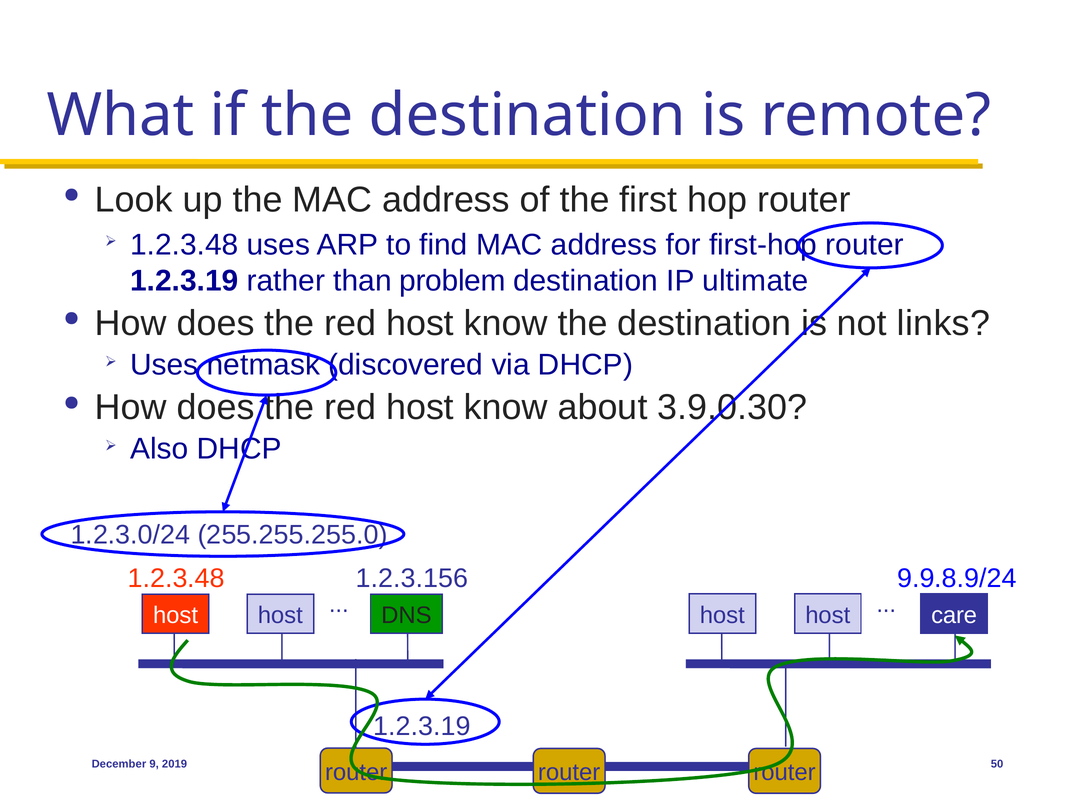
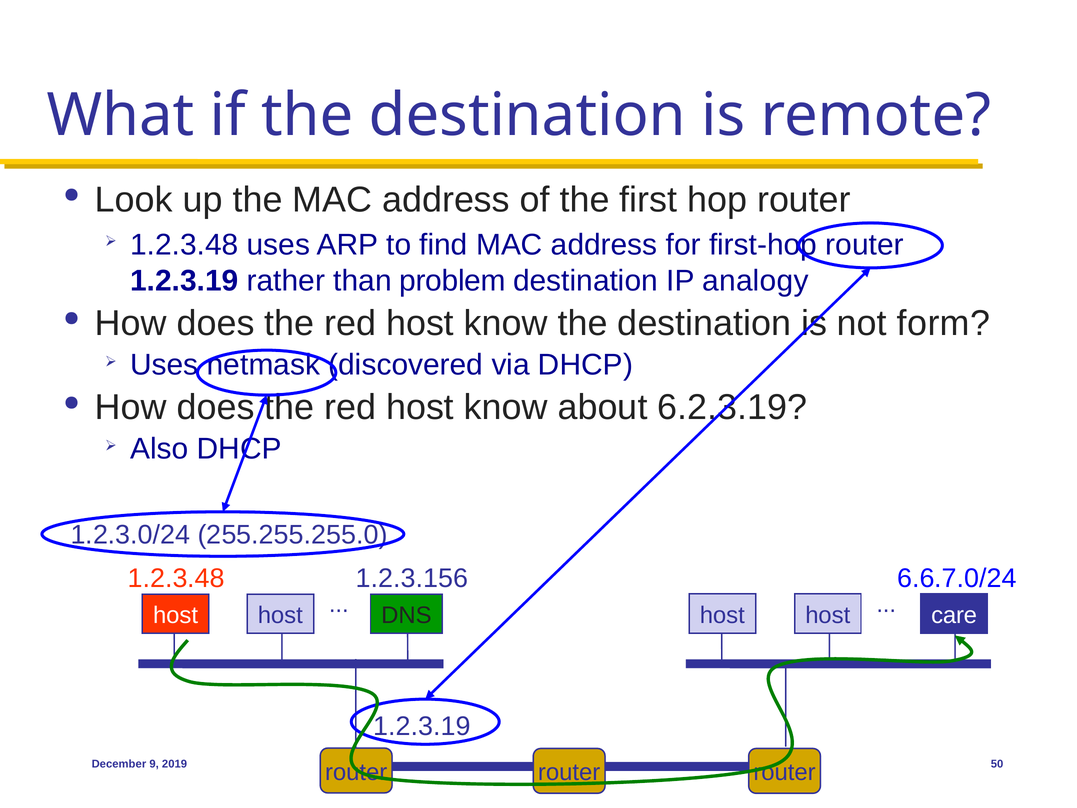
ultimate: ultimate -> analogy (755, 281)
links: links -> form (944, 323)
3.9.0.30: 3.9.0.30 -> 6.2.3.19 (732, 407)
9.9.8.9/24: 9.9.8.9/24 -> 6.6.7.0/24 (957, 578)
